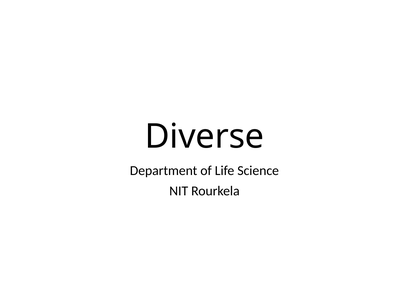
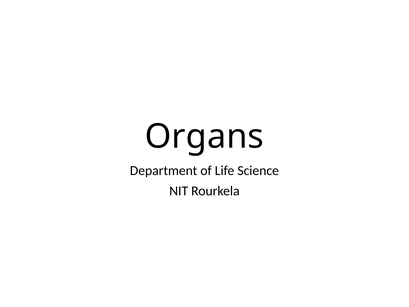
Diverse: Diverse -> Organs (204, 136)
